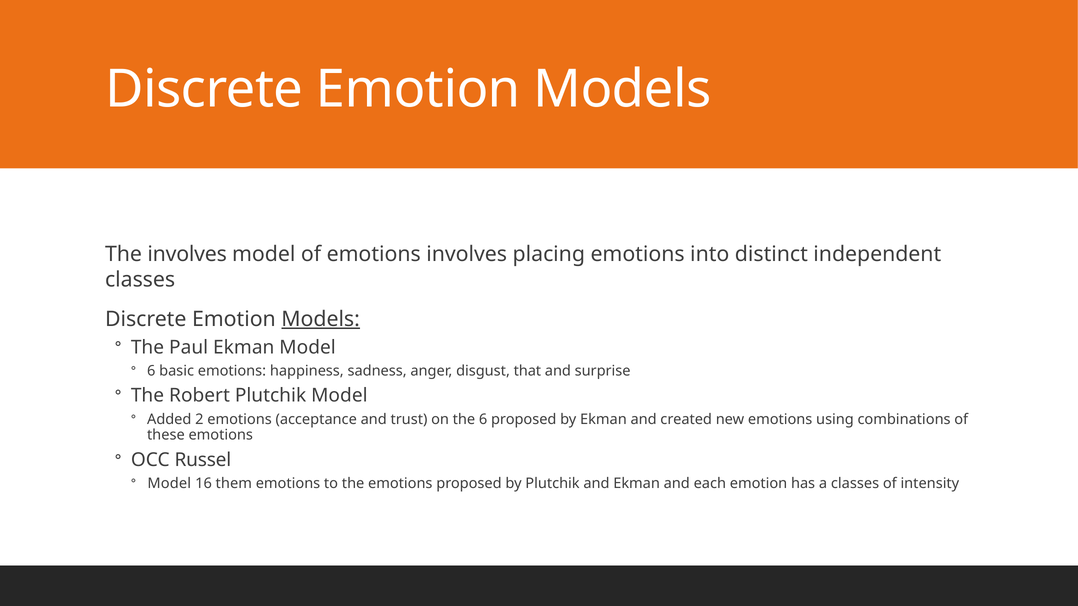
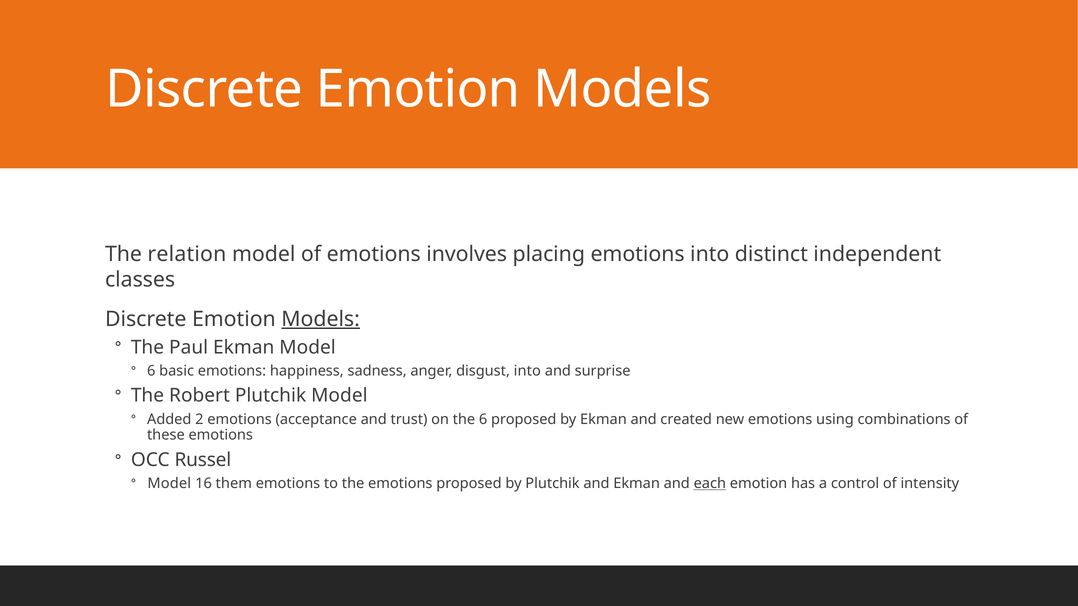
The involves: involves -> relation (187, 255)
disgust that: that -> into (527, 371)
each underline: none -> present (710, 484)
a classes: classes -> control (855, 484)
